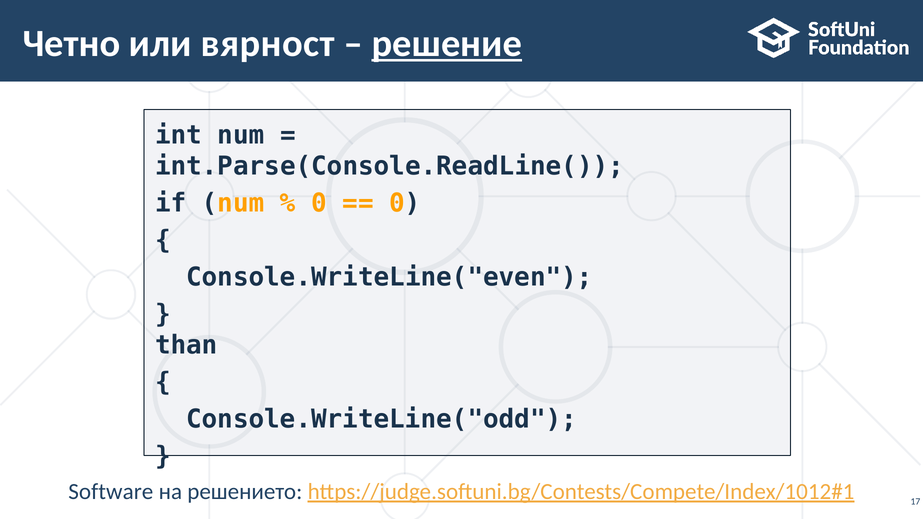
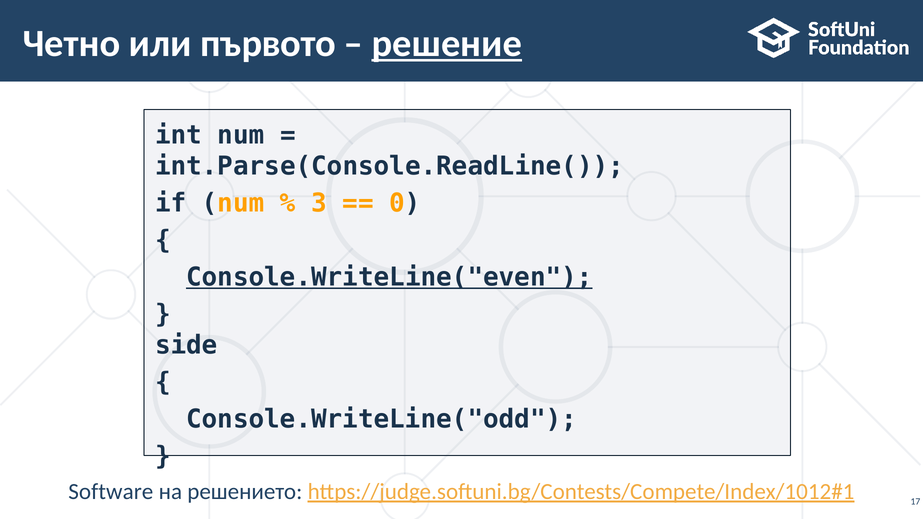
вярност: вярност -> първото (268, 44)
0: 0 -> 3 (319, 203)
Console.WriteLine("even underline: none -> present (389, 277)
than: than -> side (186, 345)
